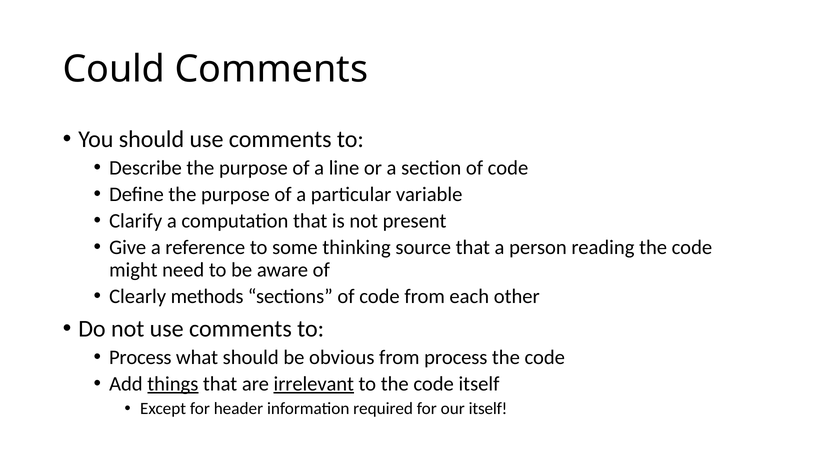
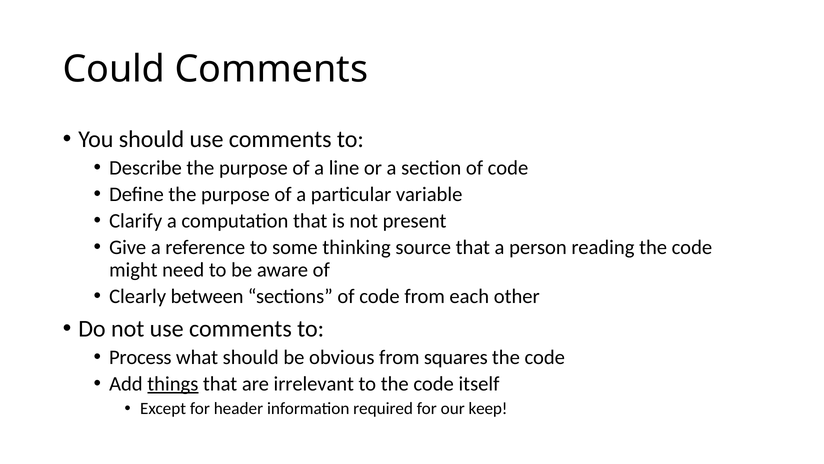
methods: methods -> between (207, 296)
from process: process -> squares (456, 357)
irrelevant underline: present -> none (314, 384)
our itself: itself -> keep (488, 408)
